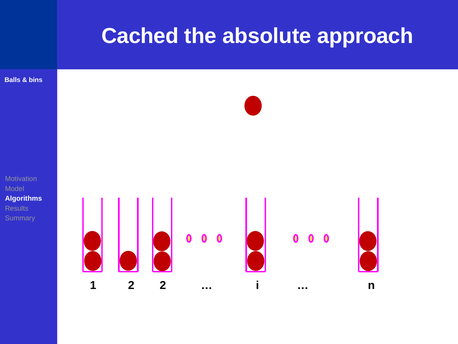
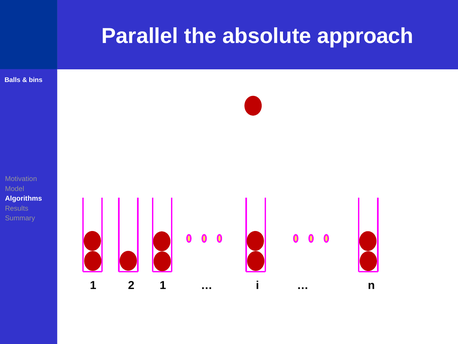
Cached: Cached -> Parallel (140, 36)
2 2: 2 -> 1 (163, 285)
